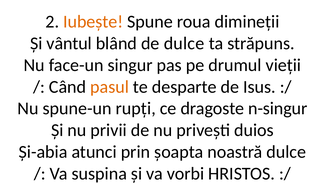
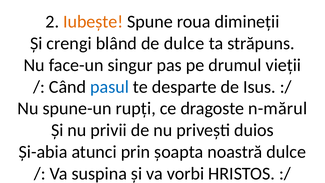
vântul: vântul -> crengi (69, 43)
pasul colour: orange -> blue (110, 87)
n-singur: n-singur -> n-mărul (278, 108)
